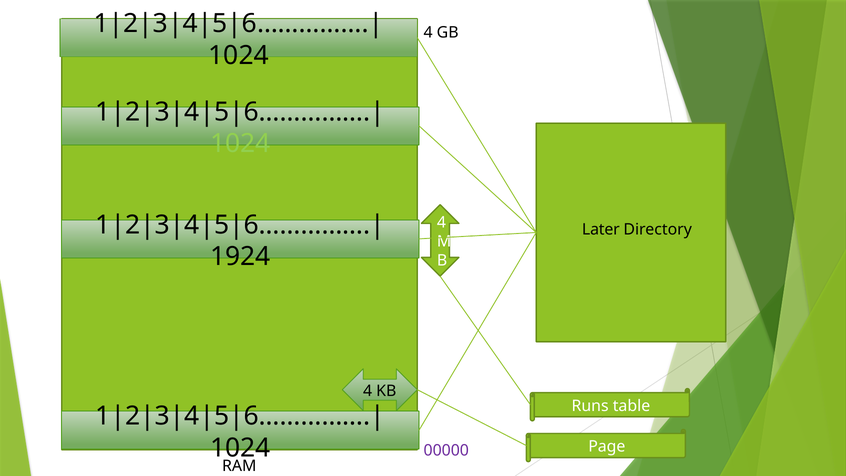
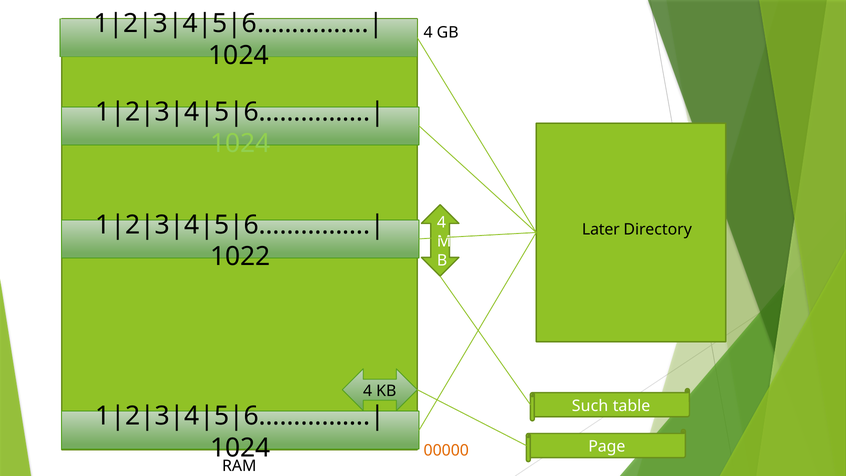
1924: 1924 -> 1022 (240, 256)
Runs: Runs -> Such (590, 406)
00000 colour: purple -> orange (446, 450)
